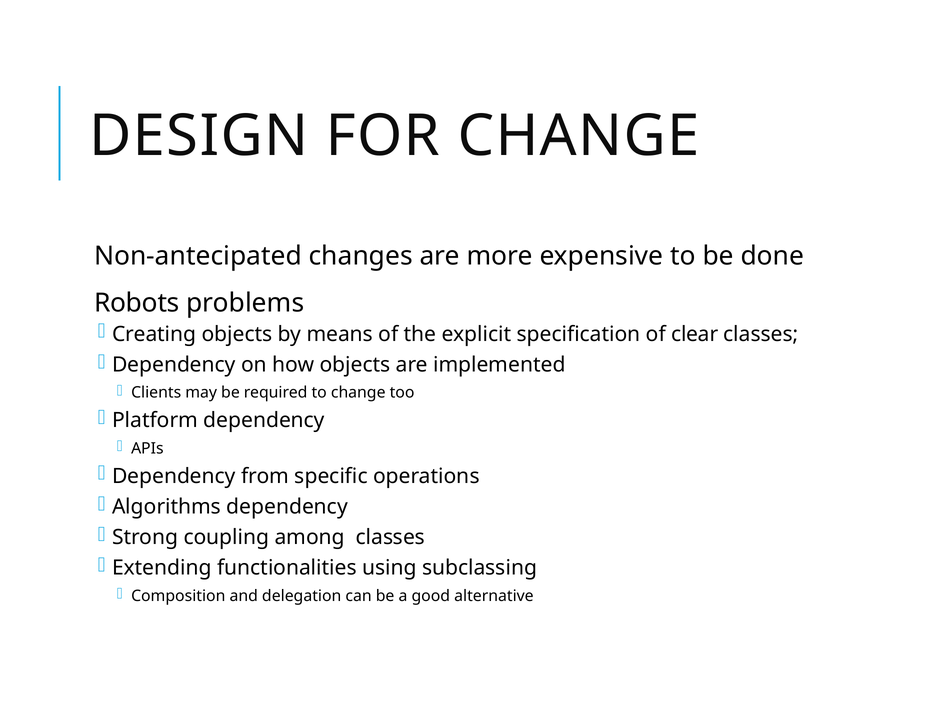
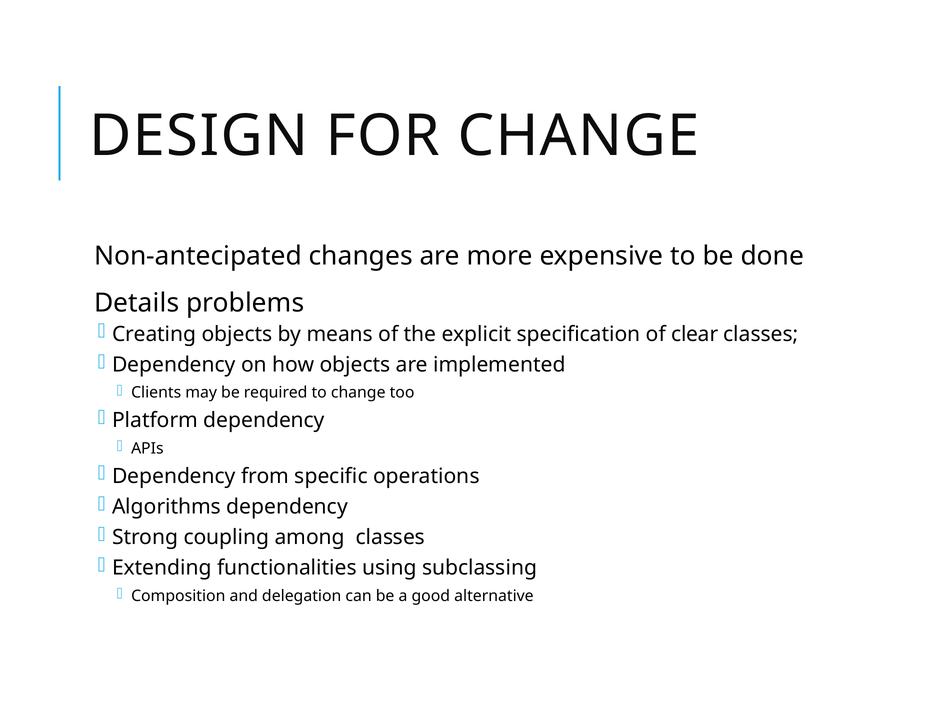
Robots: Robots -> Details (137, 303)
